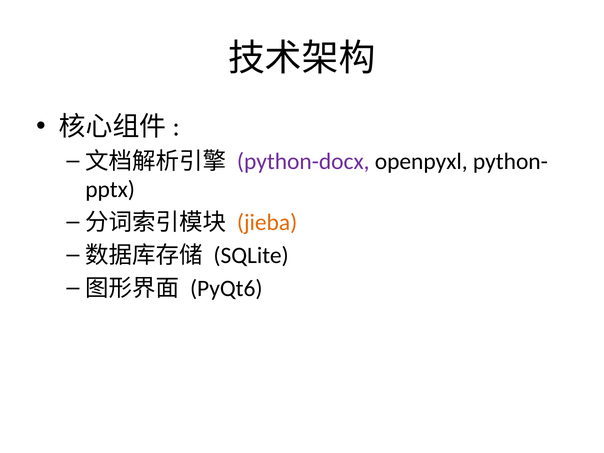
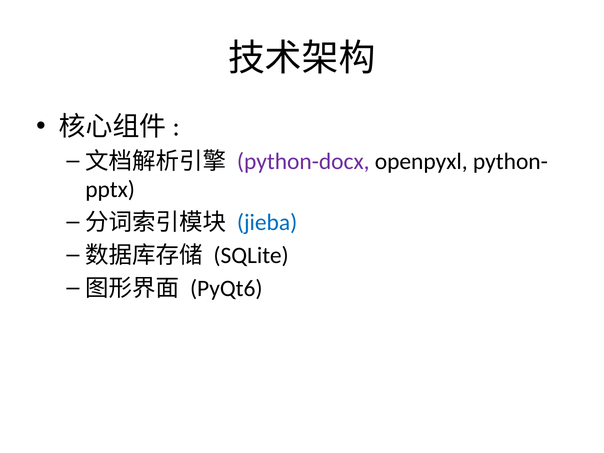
jieba colour: orange -> blue (267, 223)
